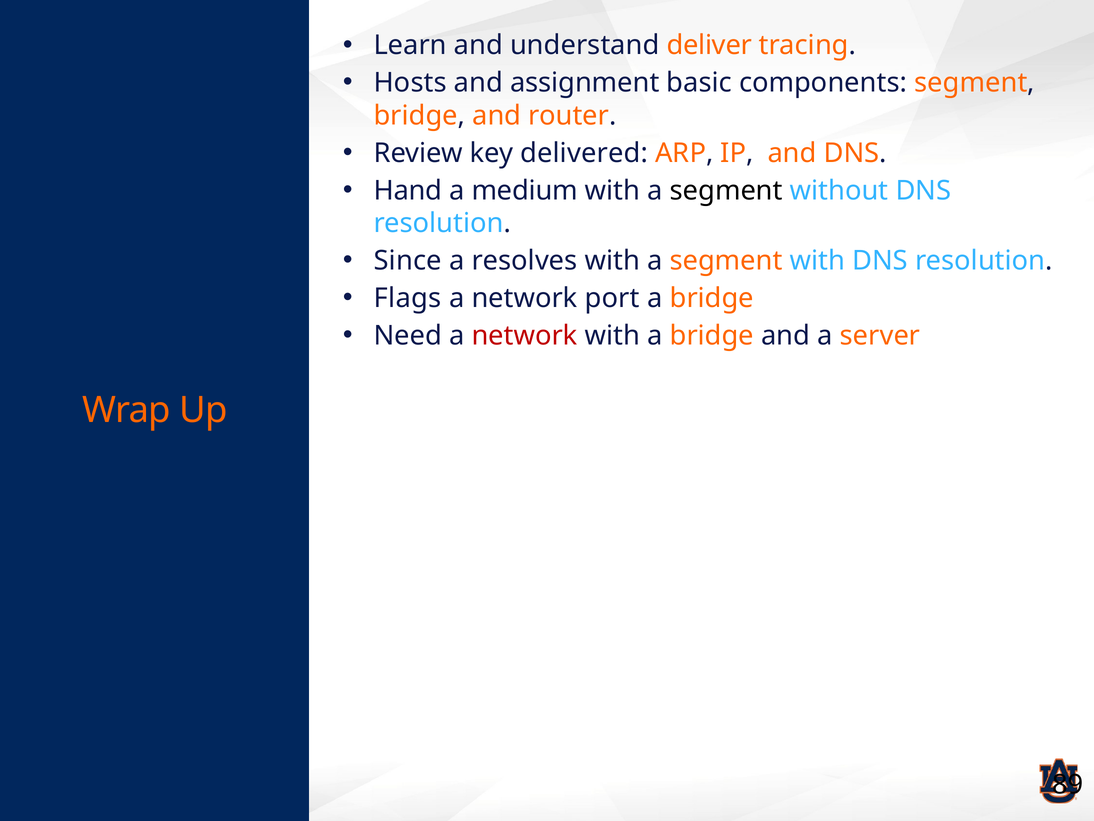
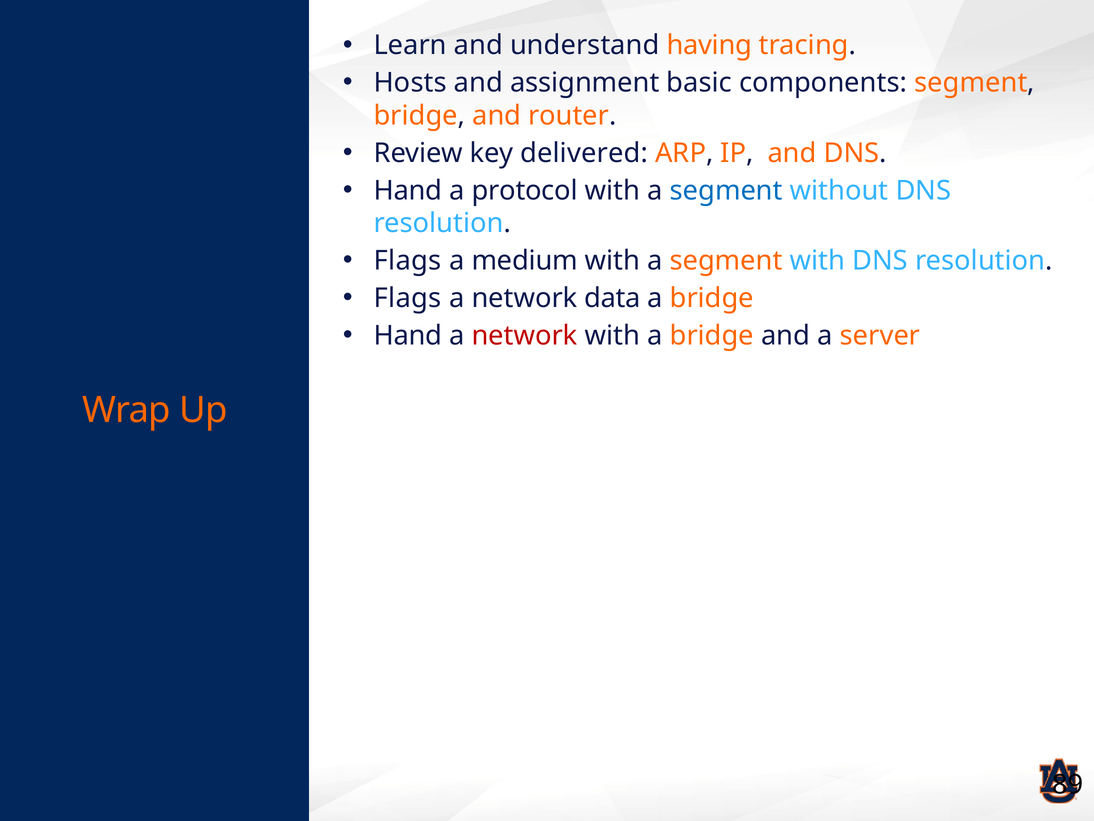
deliver: deliver -> having (709, 45)
medium: medium -> protocol (525, 190)
segment colour: black -> blue (726, 190)
Since: Since -> Flags (408, 261)
resolves: resolves -> medium (525, 261)
port: port -> data (612, 298)
Need: Need -> Hand (408, 335)
